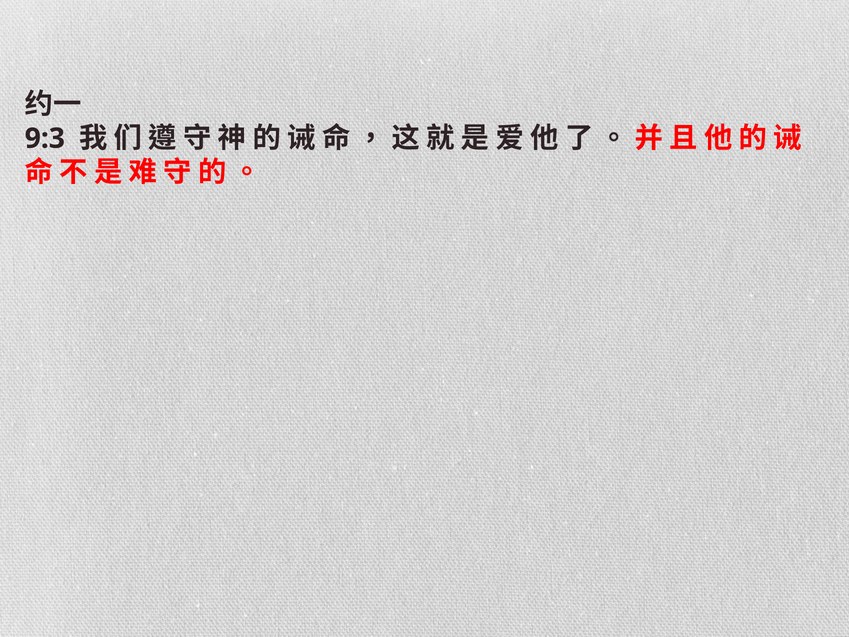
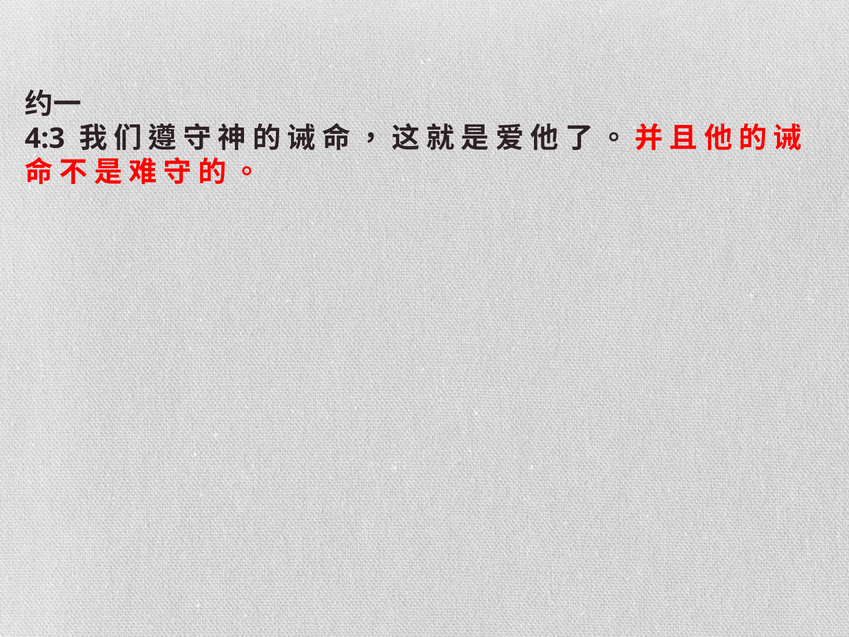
9:3: 9:3 -> 4:3 (45, 138)
